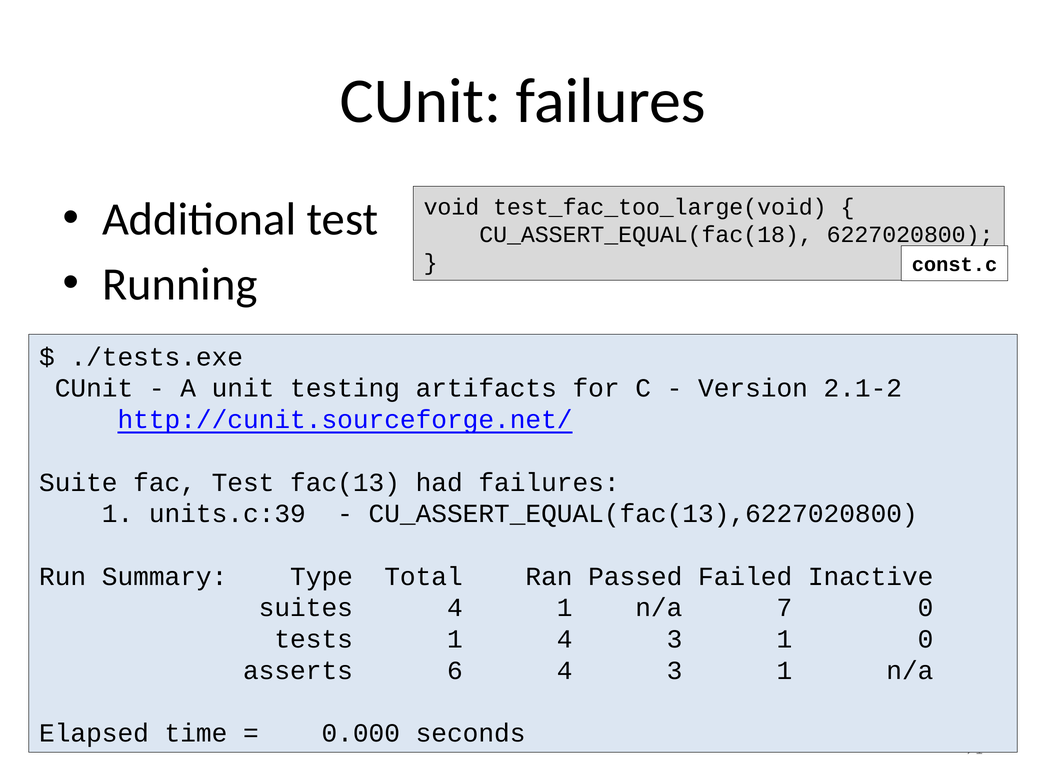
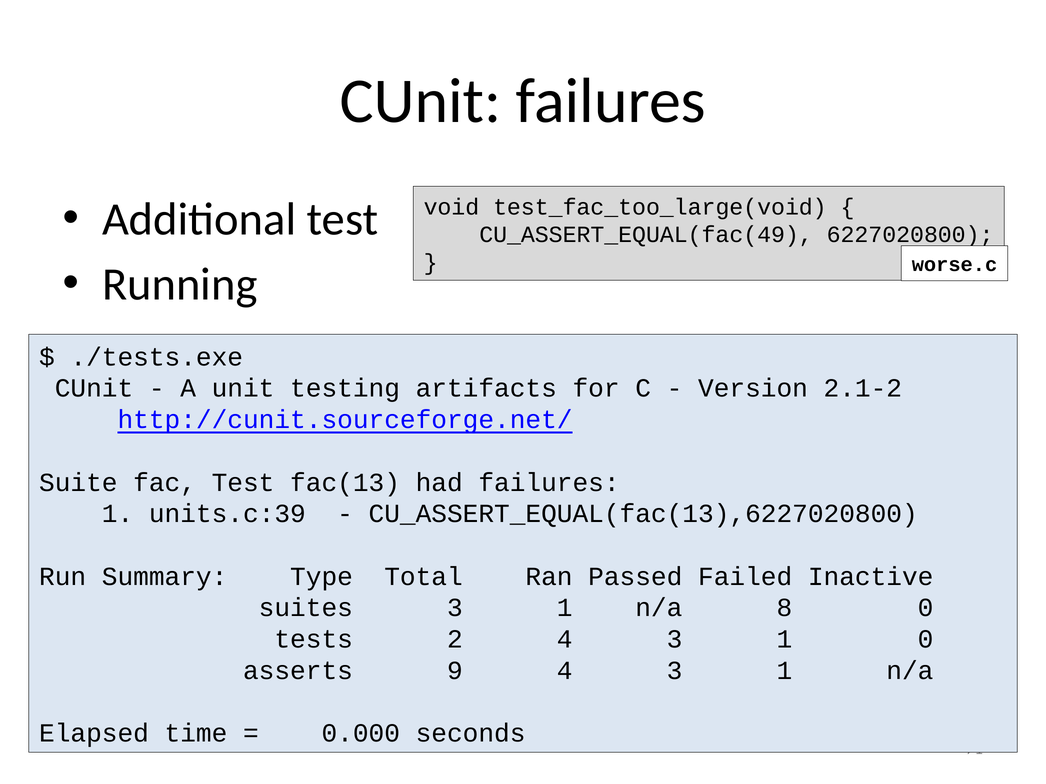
CU_ASSERT_EQUAL(fac(18: CU_ASSERT_EQUAL(fac(18 -> CU_ASSERT_EQUAL(fac(49 (646, 235)
const.c: const.c -> worse.c (955, 265)
suites 4: 4 -> 3 (455, 608)
7: 7 -> 8 (784, 608)
tests 1: 1 -> 2 (455, 640)
6: 6 -> 9 (455, 671)
